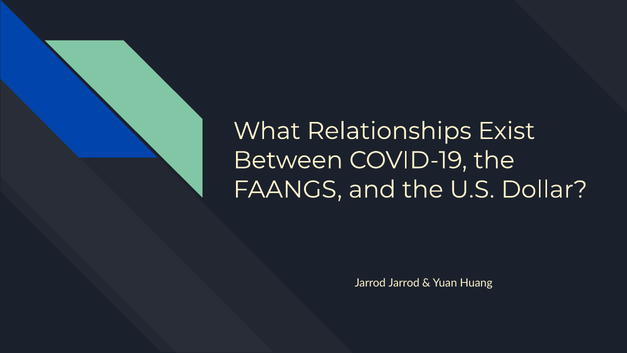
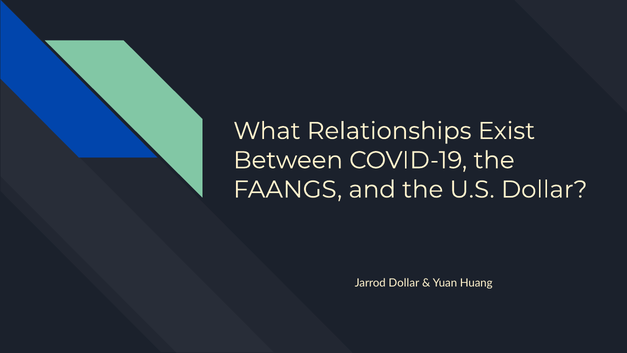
Jarrod Jarrod: Jarrod -> Dollar (404, 283)
